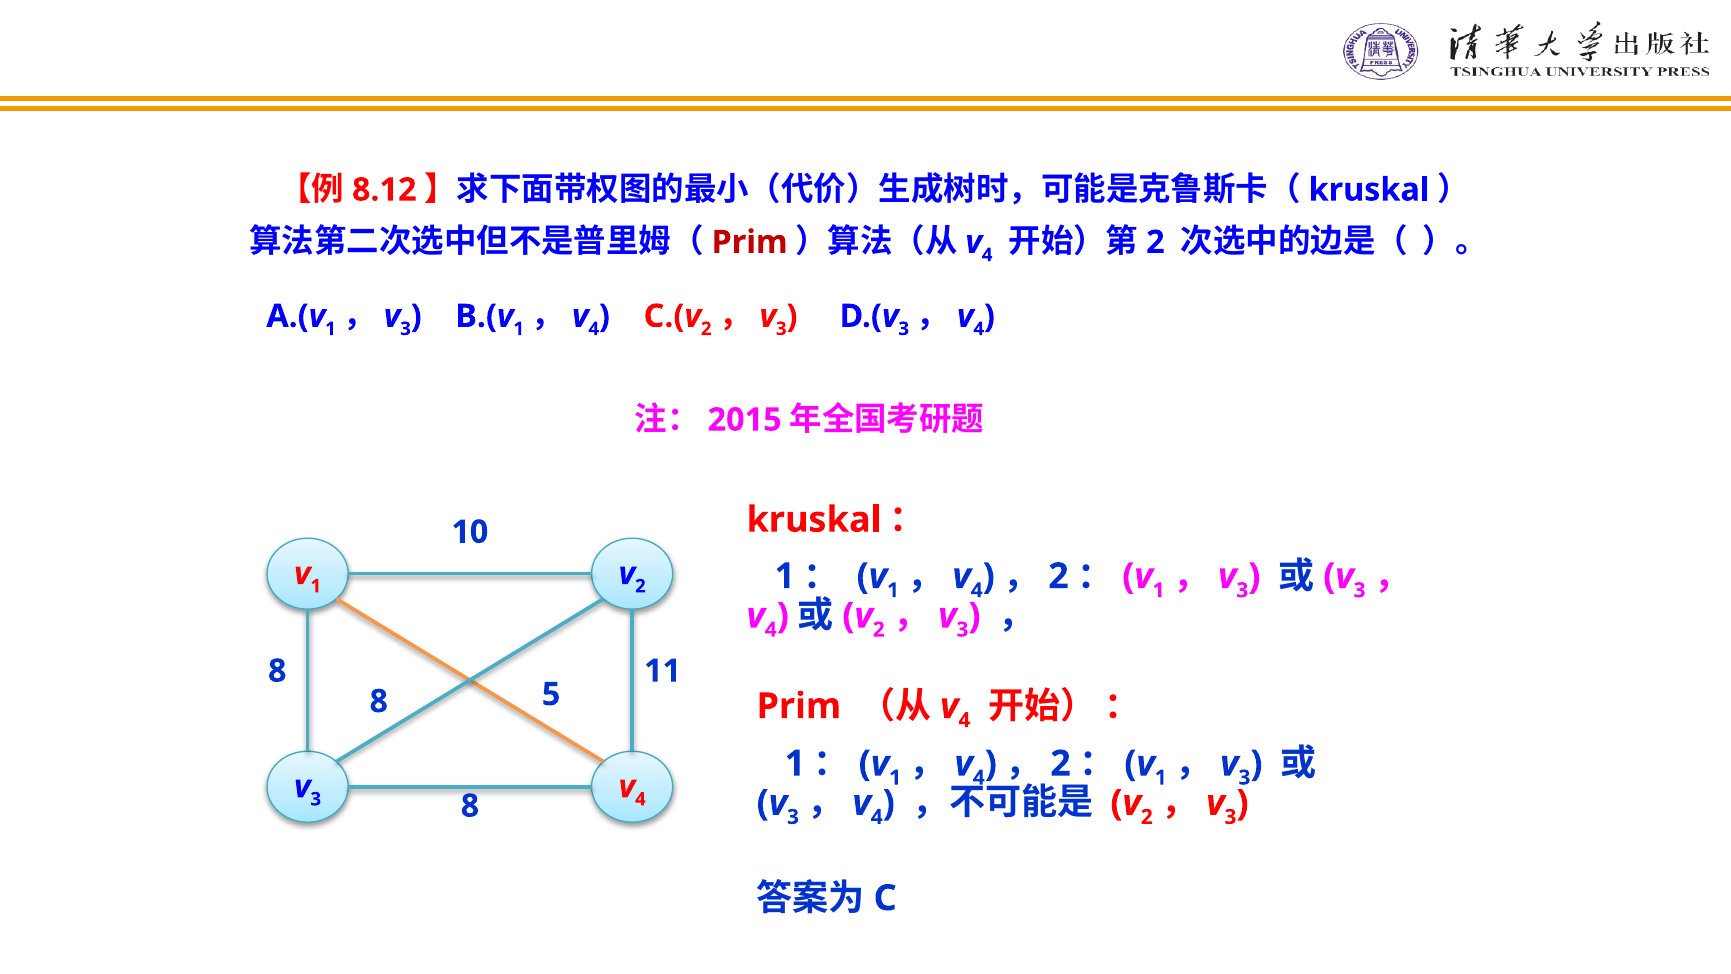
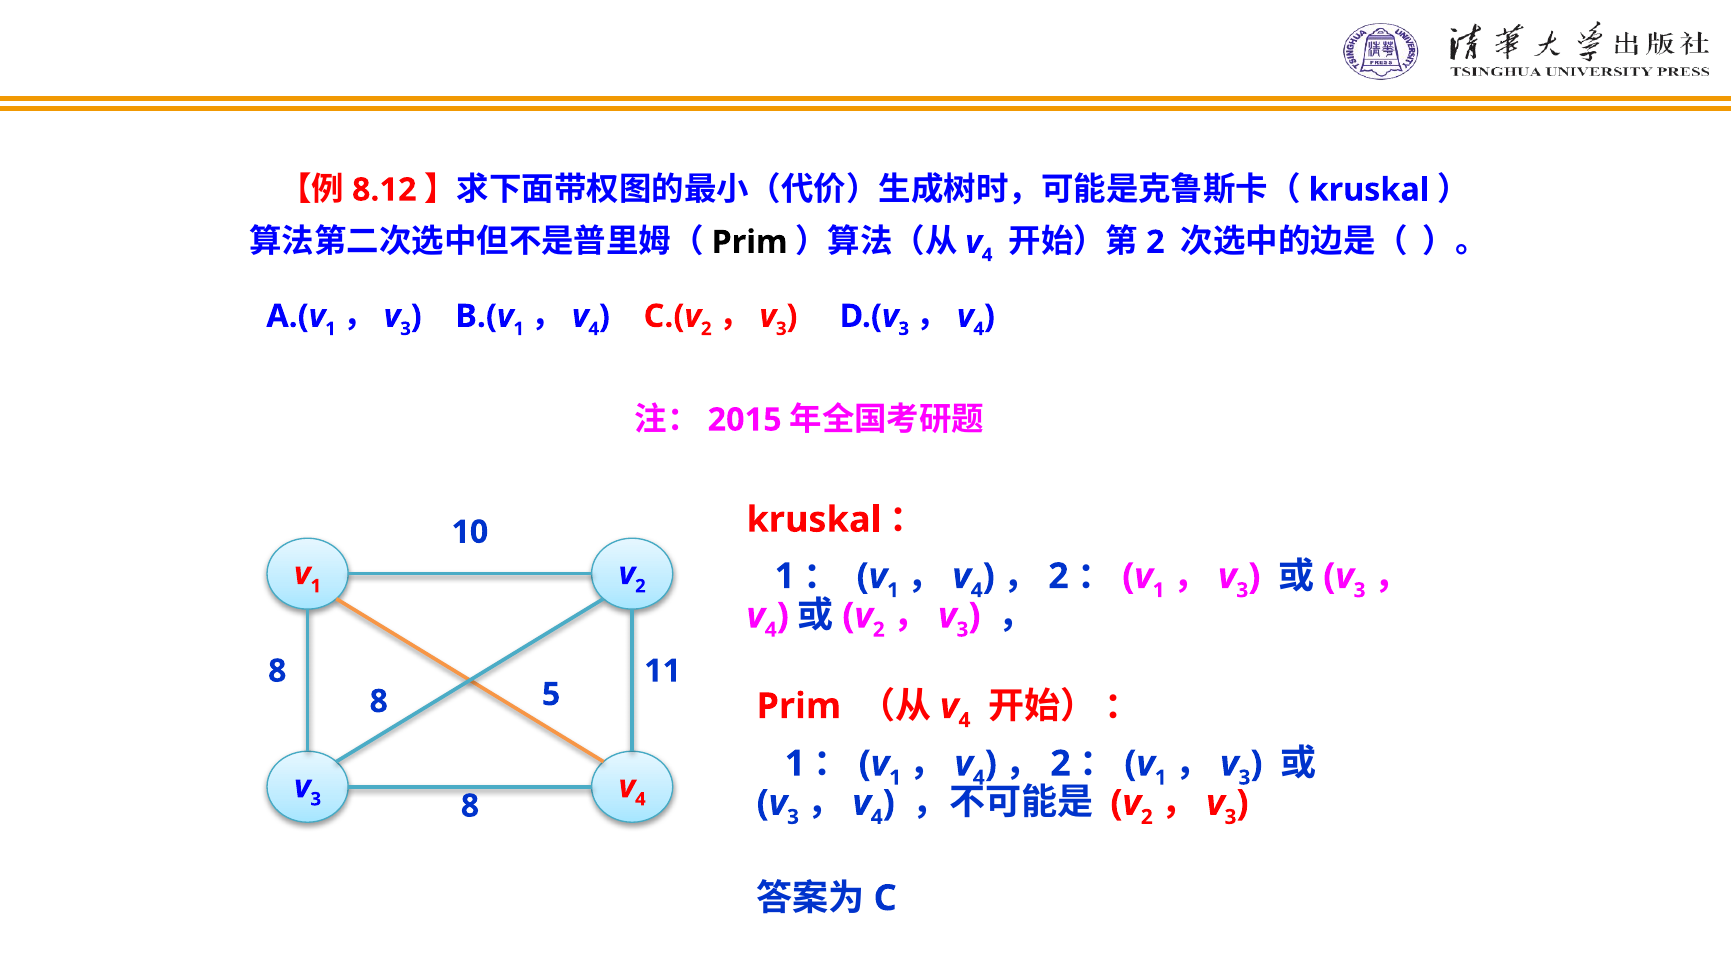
Prim colour: red -> black (750, 242)
